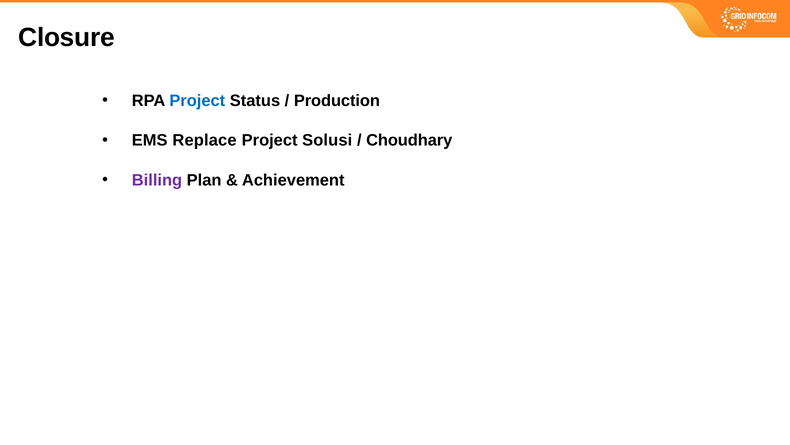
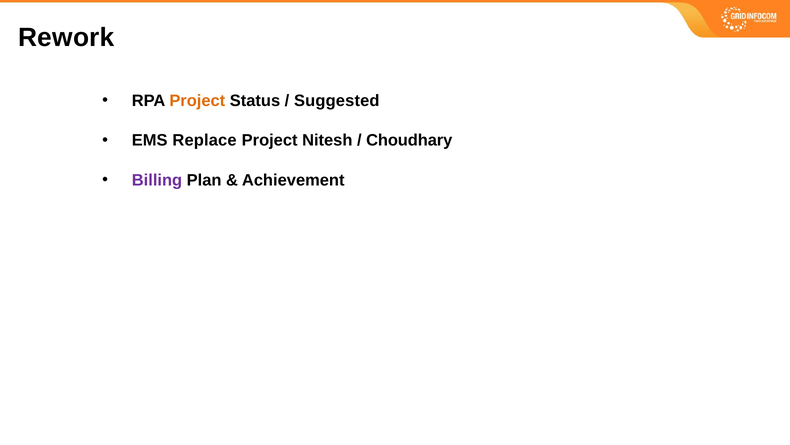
Closure: Closure -> Rework (66, 37)
Project colour: blue -> orange (197, 101)
Production: Production -> Suggested (337, 101)
Solusi: Solusi -> Nitesh (327, 140)
